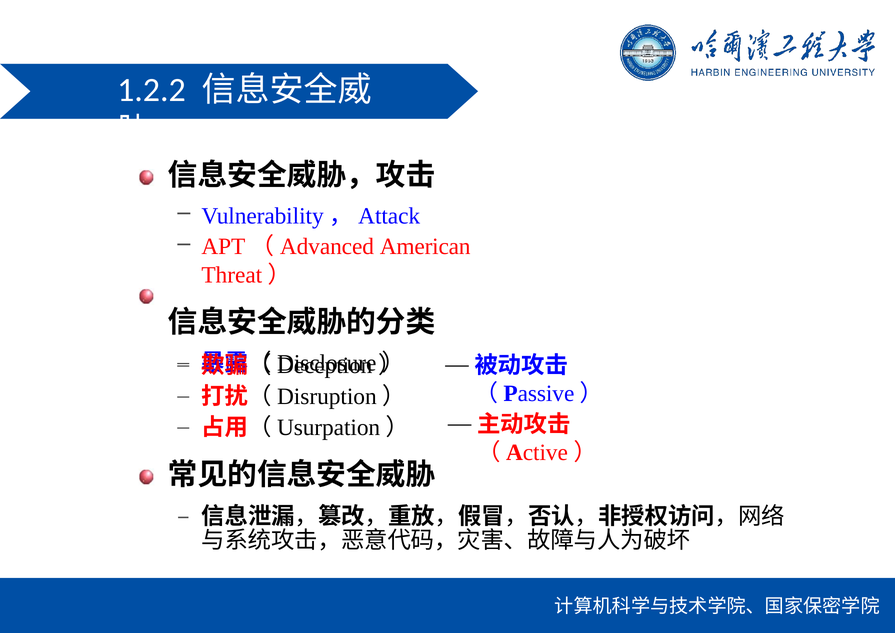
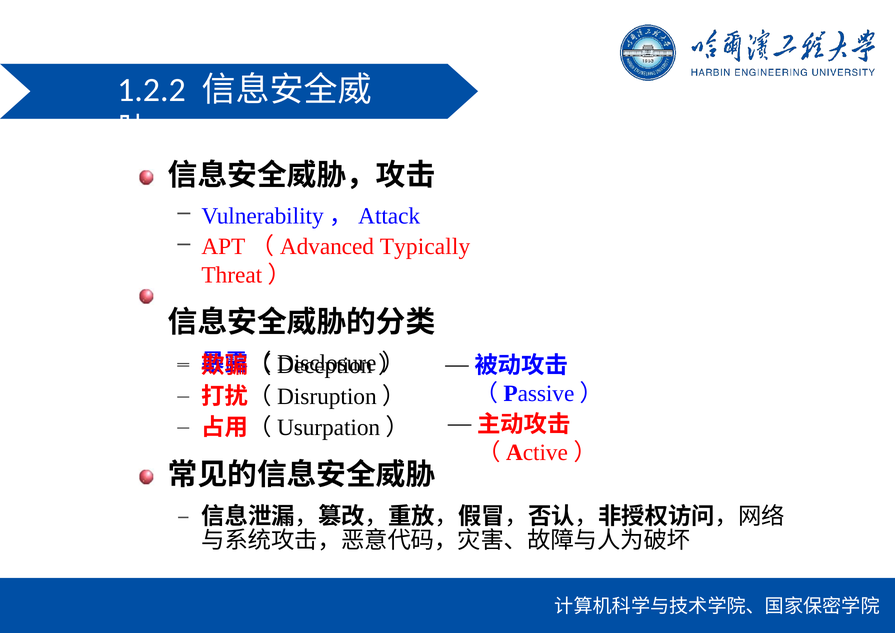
American: American -> Typically (425, 247)
